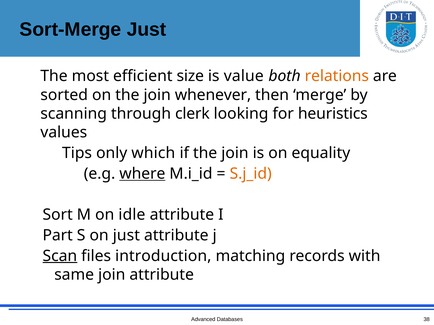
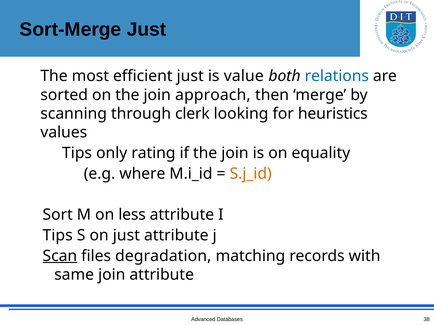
efficient size: size -> just (190, 76)
relations colour: orange -> blue (337, 76)
whenever: whenever -> approach (213, 95)
which: which -> rating (153, 153)
where underline: present -> none (142, 174)
idle: idle -> less (132, 215)
Part: Part -> Tips (58, 236)
introduction: introduction -> degradation (163, 256)
